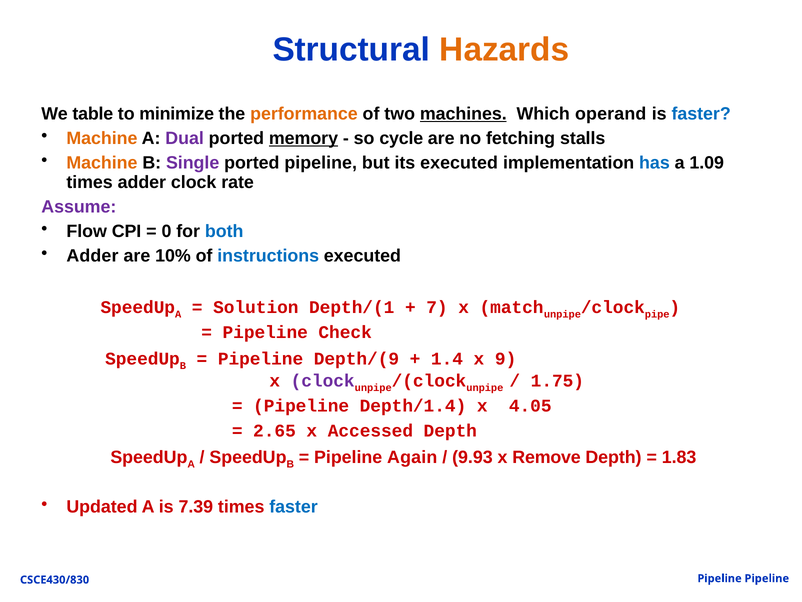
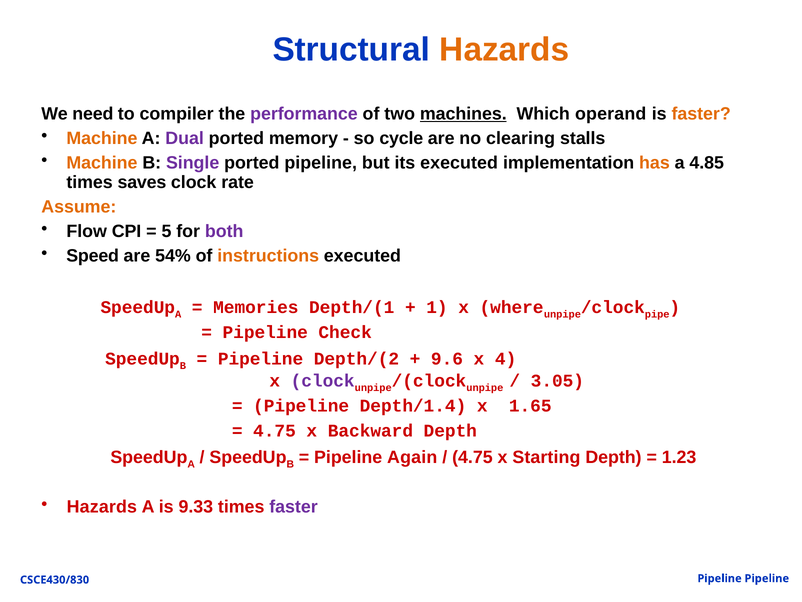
table: table -> need (93, 114)
minimize: minimize -> compiler (177, 114)
performance colour: orange -> purple (304, 114)
faster colour: blue -> orange (701, 114)
memory underline: present -> none (303, 138)
fetching: fetching -> clearing (520, 138)
has colour: blue -> orange (654, 163)
1.09: 1.09 -> 4.85 (707, 163)
times adder: adder -> saves (142, 182)
Assume colour: purple -> orange (79, 207)
0: 0 -> 5 (166, 231)
both colour: blue -> purple (224, 231)
Adder: Adder -> Speed (93, 256)
10%: 10% -> 54% (173, 256)
instructions colour: blue -> orange (268, 256)
Solution: Solution -> Memories (256, 307)
7: 7 -> 1 (437, 307)
match: match -> where (512, 307)
Depth/(9: Depth/(9 -> Depth/(2 (356, 359)
1.4: 1.4 -> 9.6 (447, 359)
9: 9 -> 4 (506, 359)
1.75: 1.75 -> 3.05 (557, 381)
4.05: 4.05 -> 1.65 (530, 406)
2.65: 2.65 -> 4.75 (274, 430)
Accessed: Accessed -> Backward (370, 430)
9.93: 9.93 -> 4.75 (472, 457)
Remove: Remove -> Starting (546, 457)
1.83: 1.83 -> 1.23 (679, 457)
Updated: Updated -> Hazards (102, 507)
7.39: 7.39 -> 9.33 (196, 507)
faster colour: blue -> purple (294, 507)
